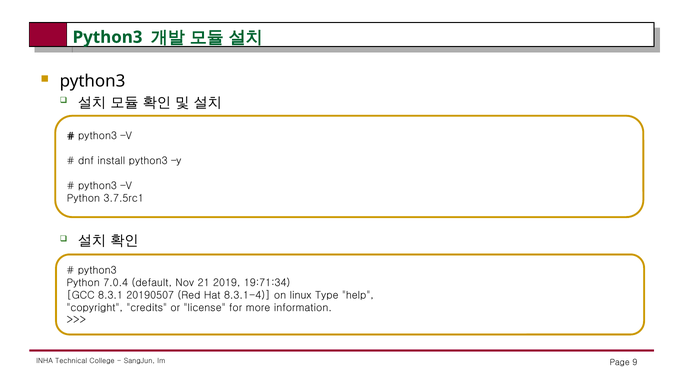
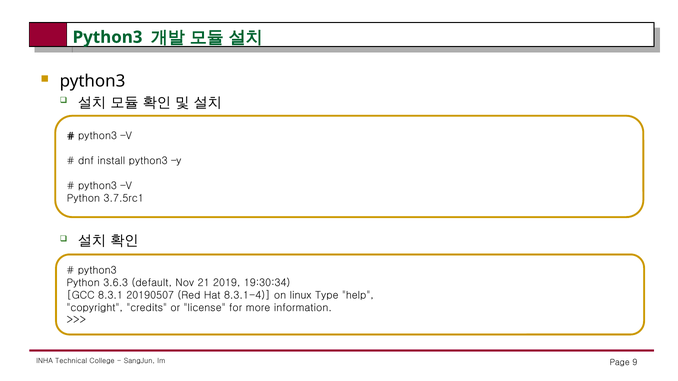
7.0.4: 7.0.4 -> 3.6.3 (116, 283)
19:71:34: 19:71:34 -> 19:30:34 (267, 283)
